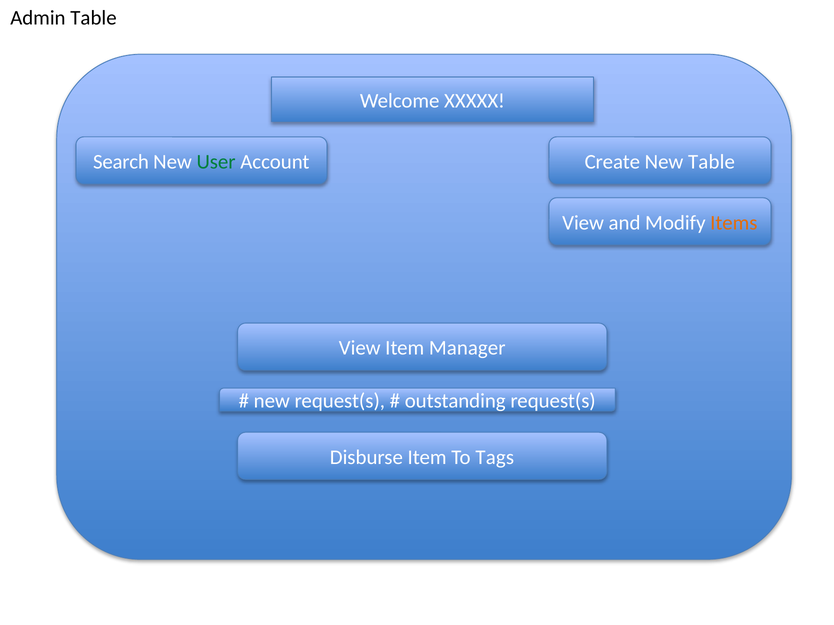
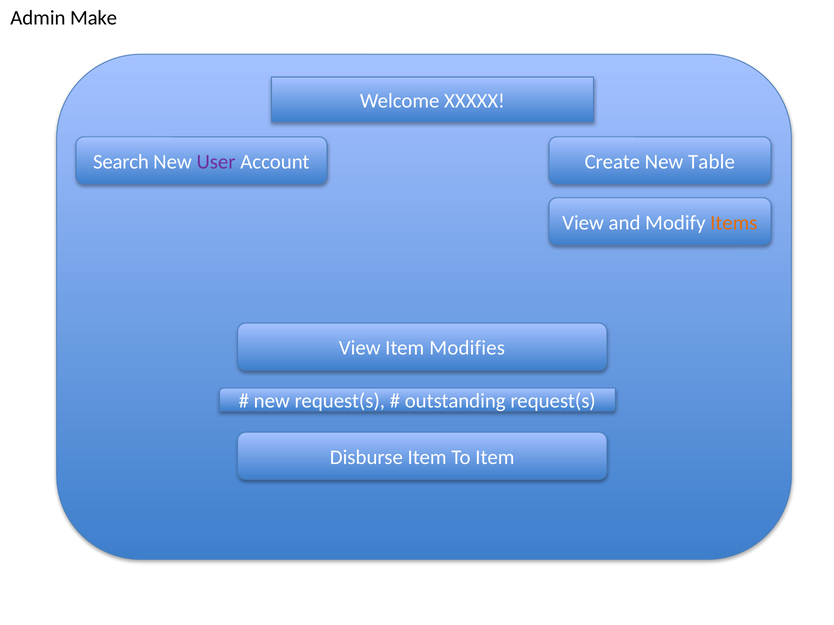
Admin Table: Table -> Make (94, 18)
User colour: green -> purple (216, 162)
Manager: Manager -> Modifies (467, 348)
To Tags: Tags -> Item (495, 458)
